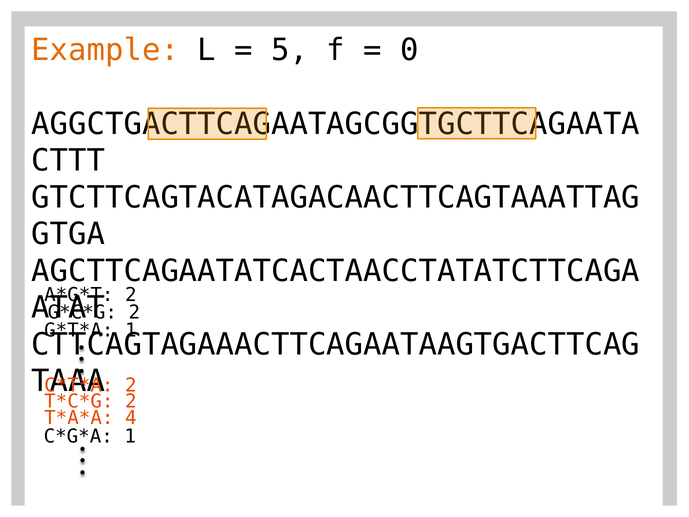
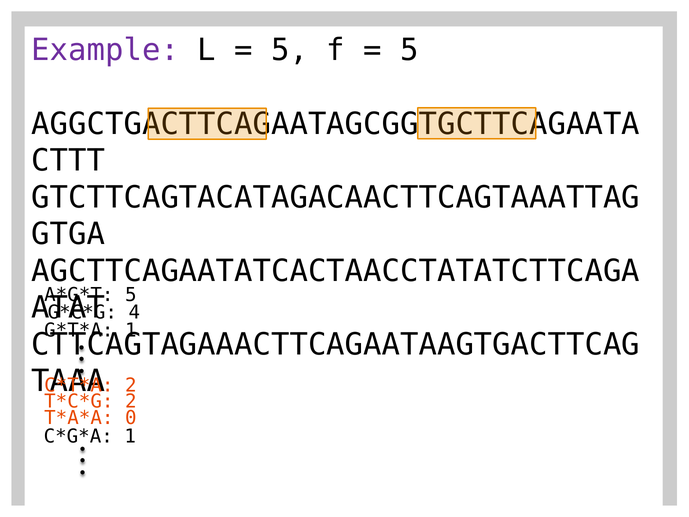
Example colour: orange -> purple (105, 50)
0: 0 -> 5 (409, 50)
2: 2 -> 5 (131, 295)
2: 2 -> 4 (134, 312)
4: 4 -> 0 (131, 418)
